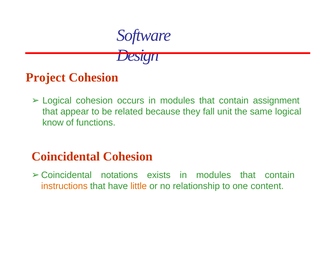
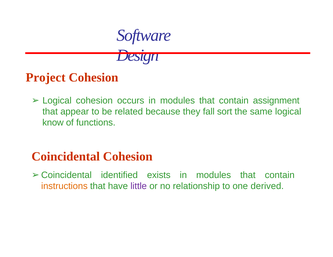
unit: unit -> sort (225, 112)
notations: notations -> identified (119, 175)
little colour: orange -> purple (139, 186)
content: content -> derived (267, 186)
